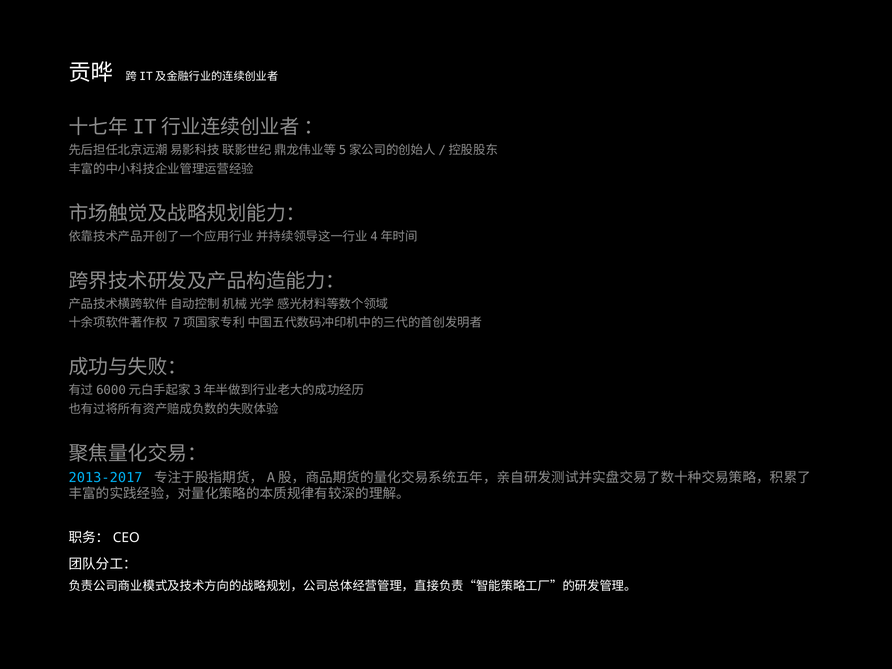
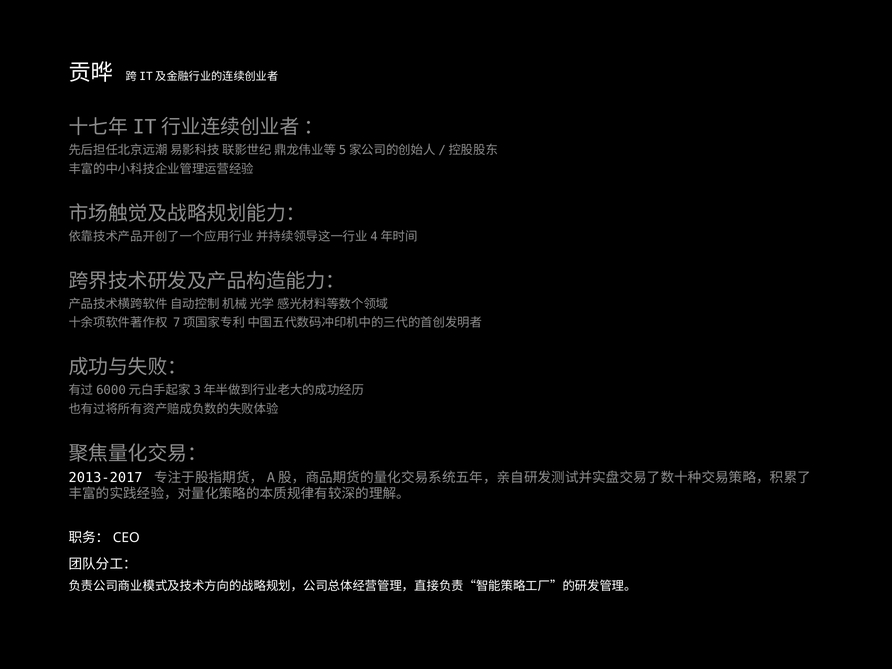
2013-2017 colour: light blue -> white (106, 478)
